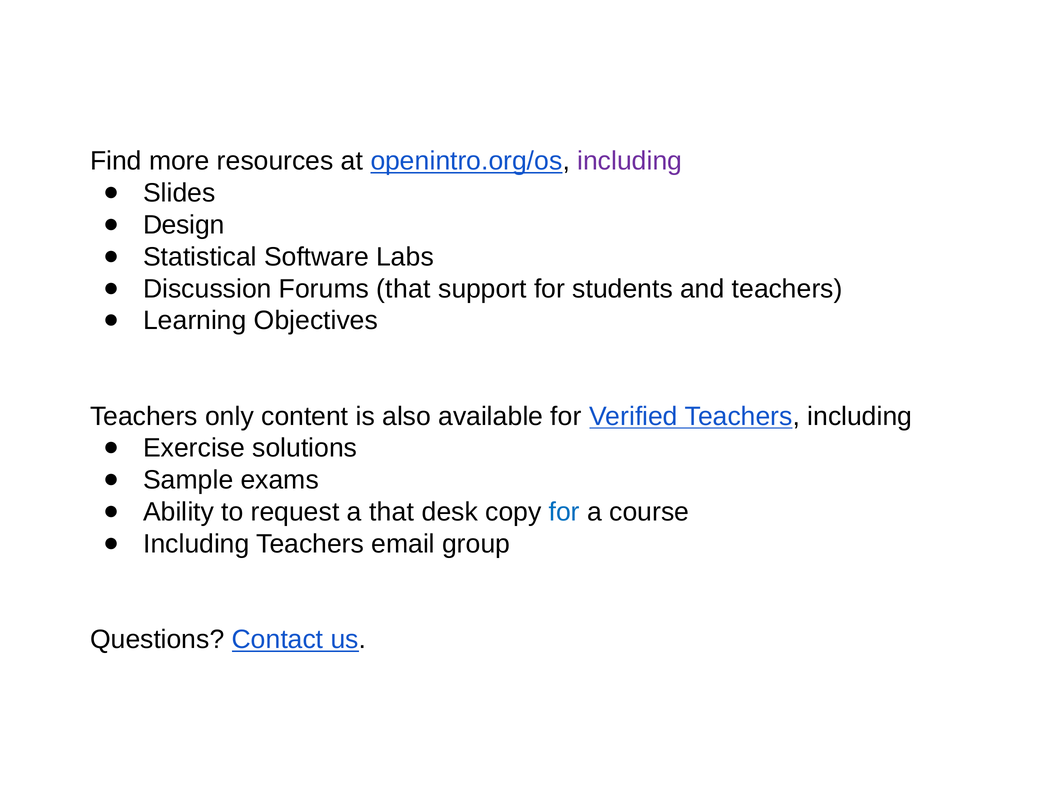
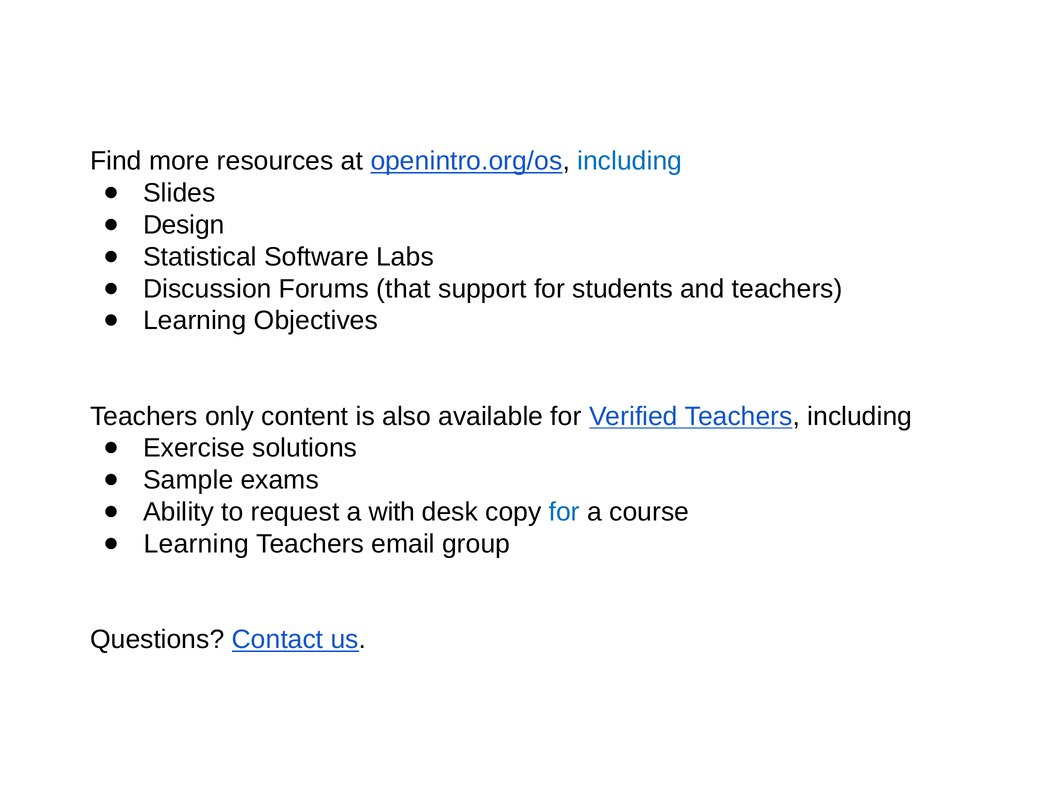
including colour: purple -> blue (630, 161)
a that: that -> with (392, 512)
Including: Including -> Learning (196, 544)
